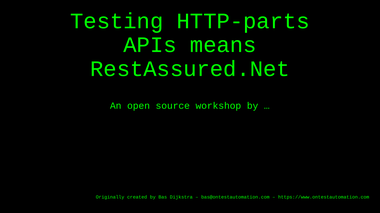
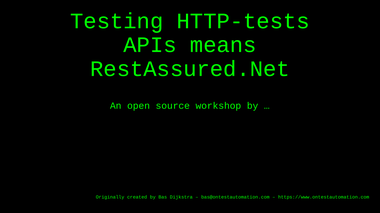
HTTP-parts: HTTP-parts -> HTTP-tests (243, 21)
